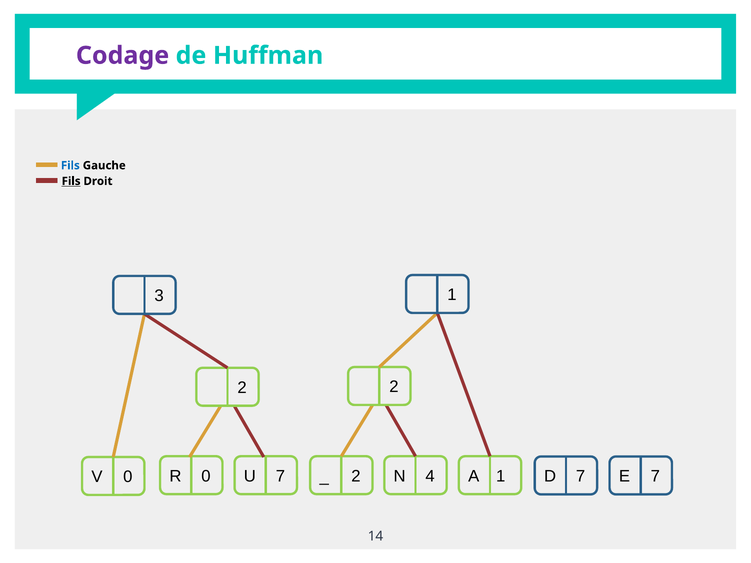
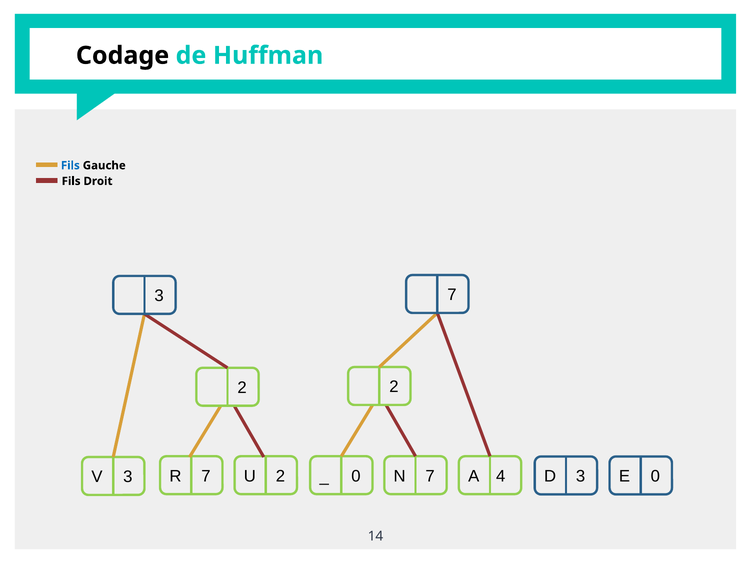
Codage colour: purple -> black (123, 56)
Fils underline: present -> none (71, 181)
3 1: 1 -> 7 (452, 295)
R 0: 0 -> 7 (206, 476)
U 7: 7 -> 2 (280, 476)
2: 2 -> 0 (356, 476)
N 4: 4 -> 7 (430, 476)
D 7: 7 -> 3 (581, 476)
E 7: 7 -> 0 (655, 476)
V 0: 0 -> 3 (128, 477)
A 1: 1 -> 4 (501, 476)
